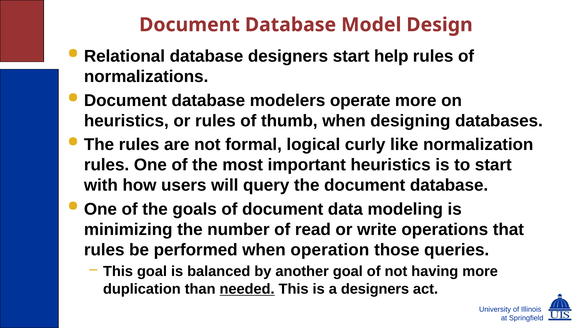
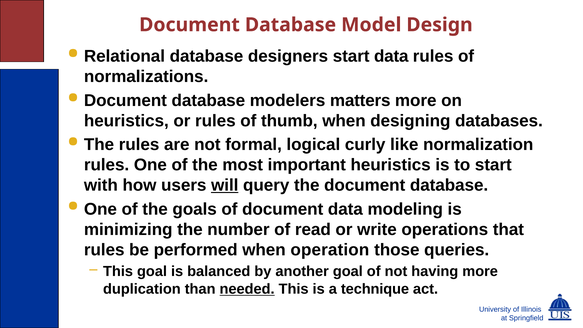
start help: help -> data (391, 56)
operate: operate -> matters (360, 100)
will underline: none -> present (225, 185)
a designers: designers -> technique (375, 289)
